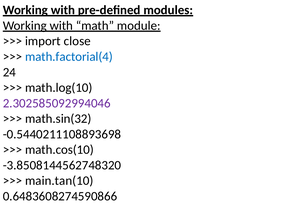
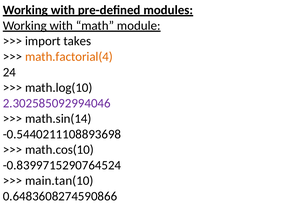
close: close -> takes (77, 41)
math.factorial(4 colour: blue -> orange (69, 57)
math.sin(32: math.sin(32 -> math.sin(14 (58, 118)
-3.8508144562748320: -3.8508144562748320 -> -0.8399715290764524 (62, 165)
